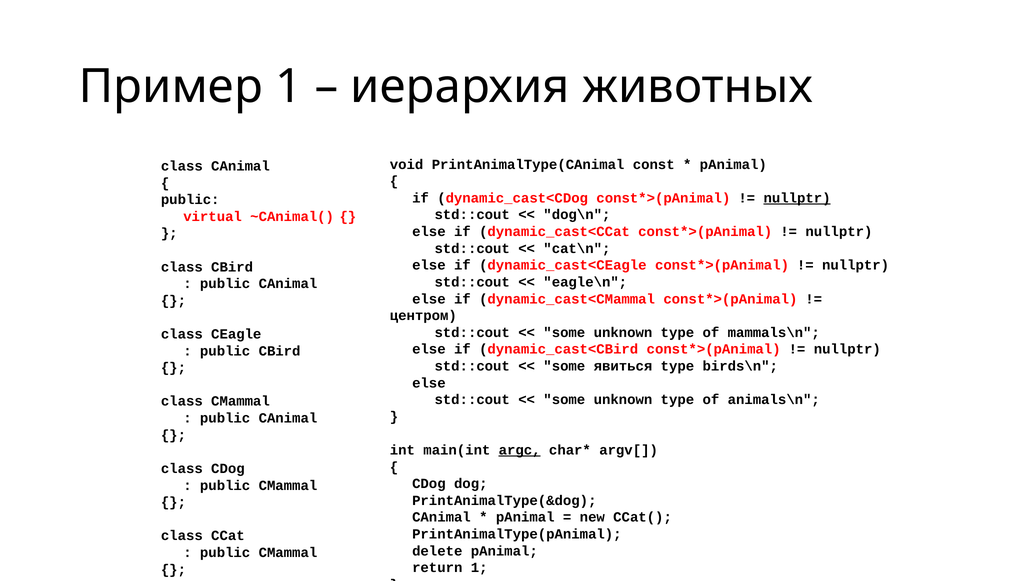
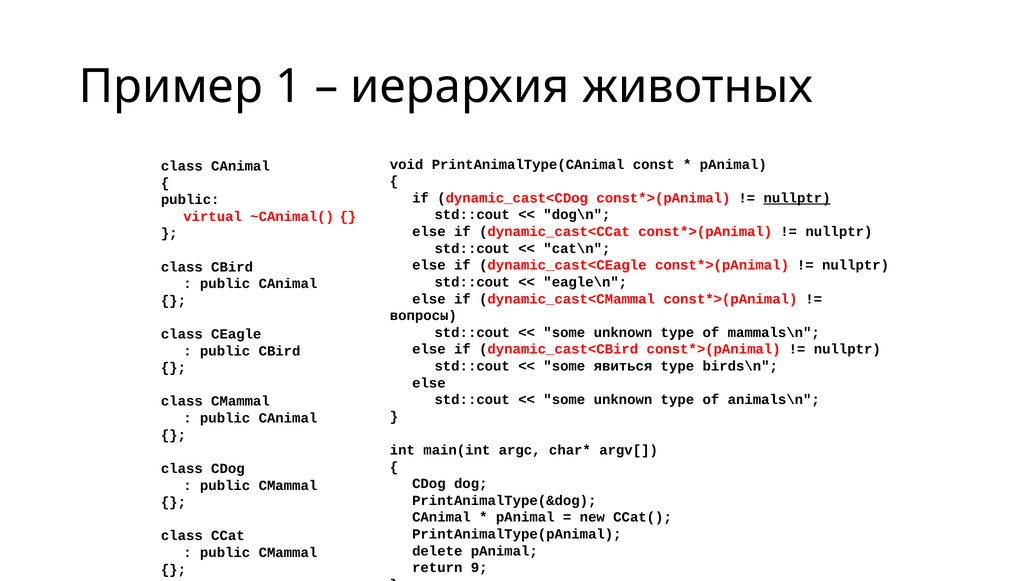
центром: центром -> вопросы (423, 316)
argc underline: present -> none (520, 450)
return 1: 1 -> 9 (479, 568)
